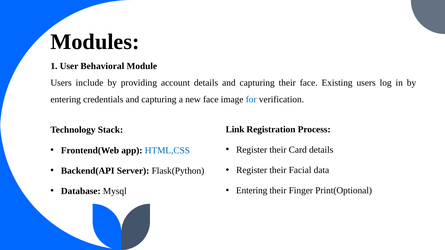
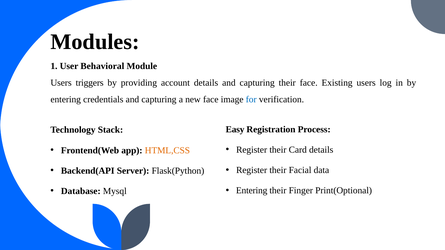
include: include -> triggers (90, 83)
Link: Link -> Easy (235, 130)
HTML,CSS colour: blue -> orange (167, 150)
